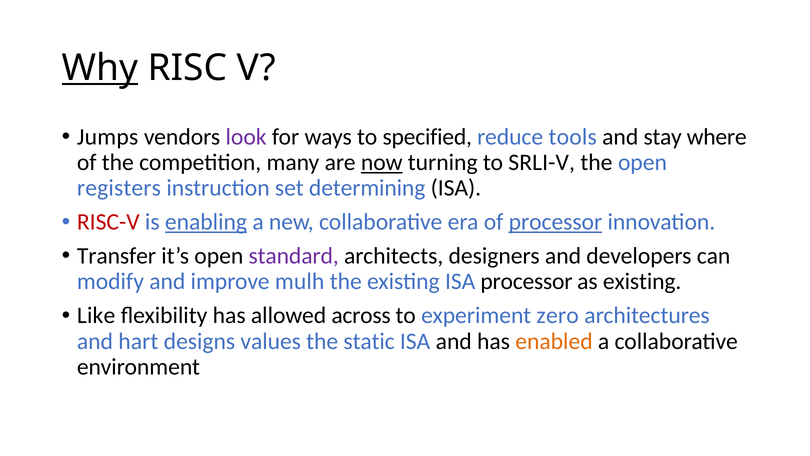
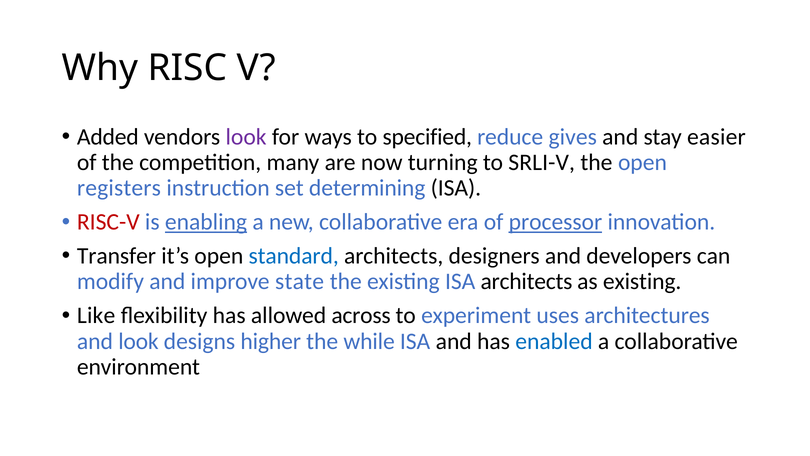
Why underline: present -> none (100, 68)
Jumps: Jumps -> Added (108, 137)
tools: tools -> gives (573, 137)
where: where -> easier (716, 137)
now underline: present -> none (382, 162)
standard colour: purple -> blue (294, 256)
mulh: mulh -> state (300, 281)
ISA processor: processor -> architects (526, 281)
zero: zero -> uses (558, 315)
and hart: hart -> look (138, 341)
values: values -> higher (271, 341)
static: static -> while (369, 341)
enabled colour: orange -> blue (554, 341)
